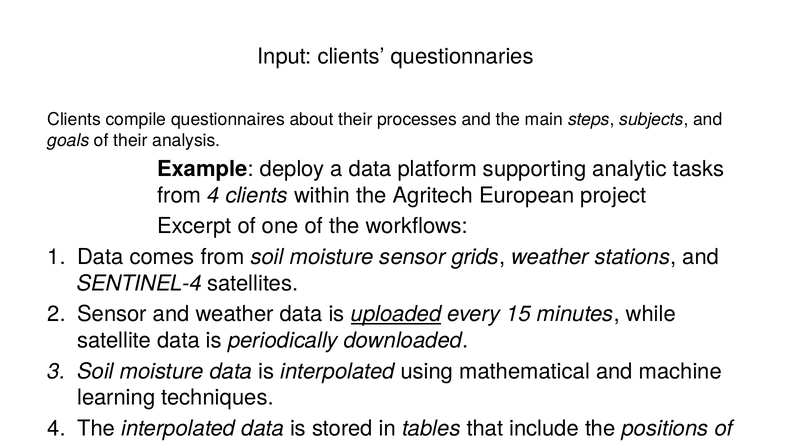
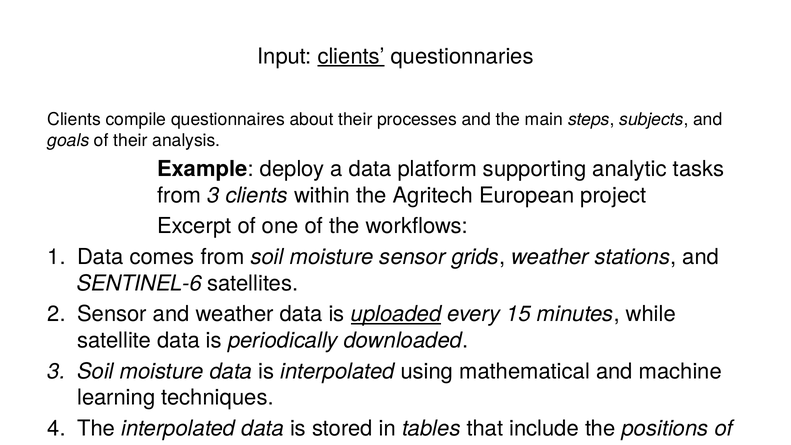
clients underline: none -> present (351, 56)
from 4: 4 -> 3 (213, 195)
SENTINEL-4: SENTINEL-4 -> SENTINEL-6 (139, 283)
